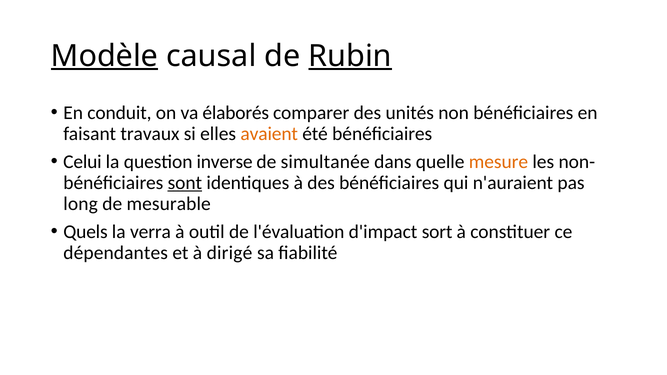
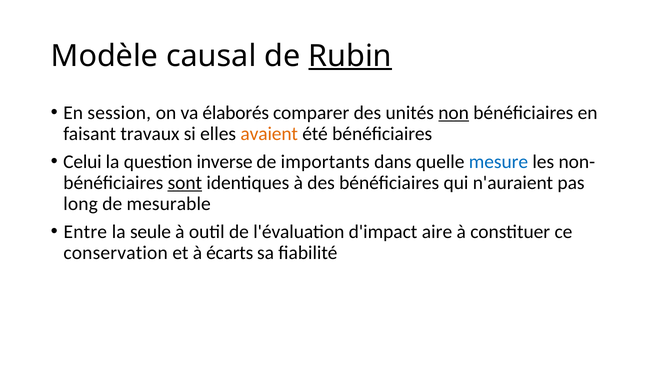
Modèle underline: present -> none (105, 56)
conduit: conduit -> session (119, 113)
non underline: none -> present (454, 113)
simultanée: simultanée -> importants (325, 162)
mesure colour: orange -> blue (498, 162)
Quels: Quels -> Entre (85, 232)
verra: verra -> seule (151, 232)
sort: sort -> aire (437, 232)
dépendantes: dépendantes -> conservation (116, 253)
dirigé: dirigé -> écarts (230, 253)
